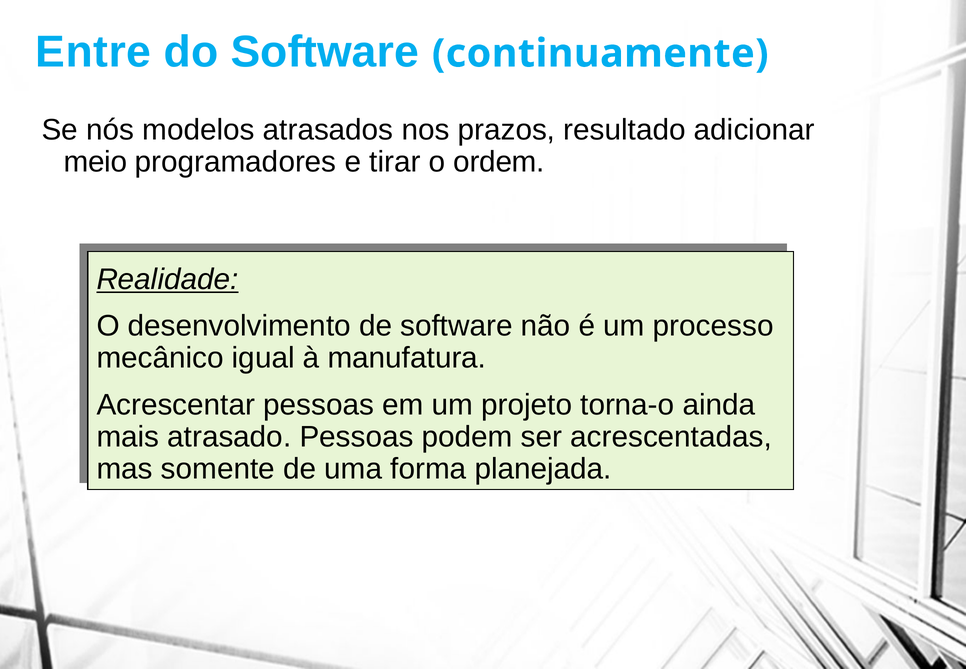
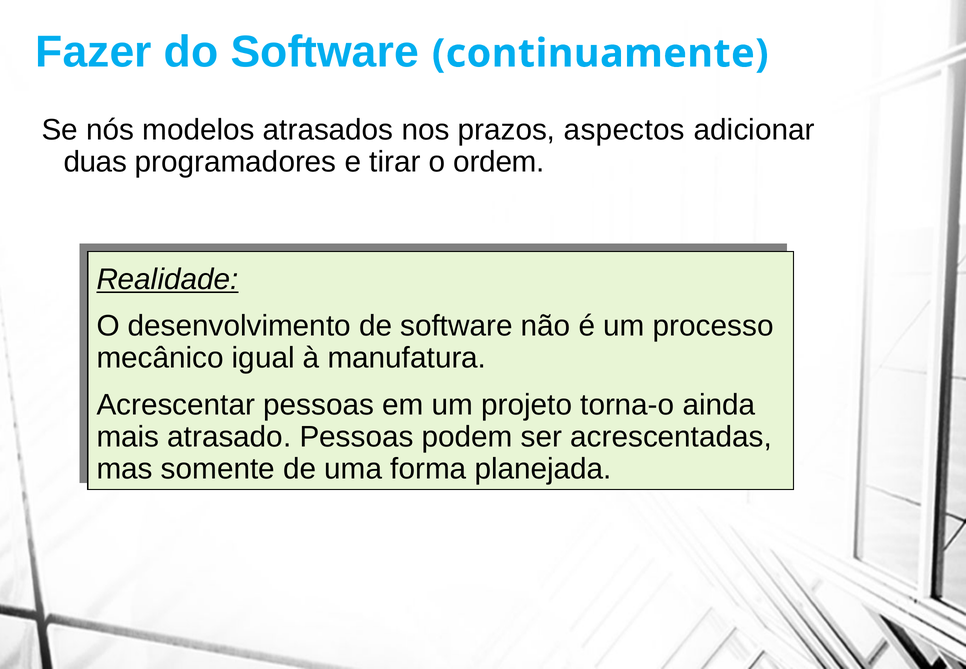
Entre: Entre -> Fazer (94, 52)
resultado: resultado -> aspectos (624, 130)
meio: meio -> duas (95, 162)
